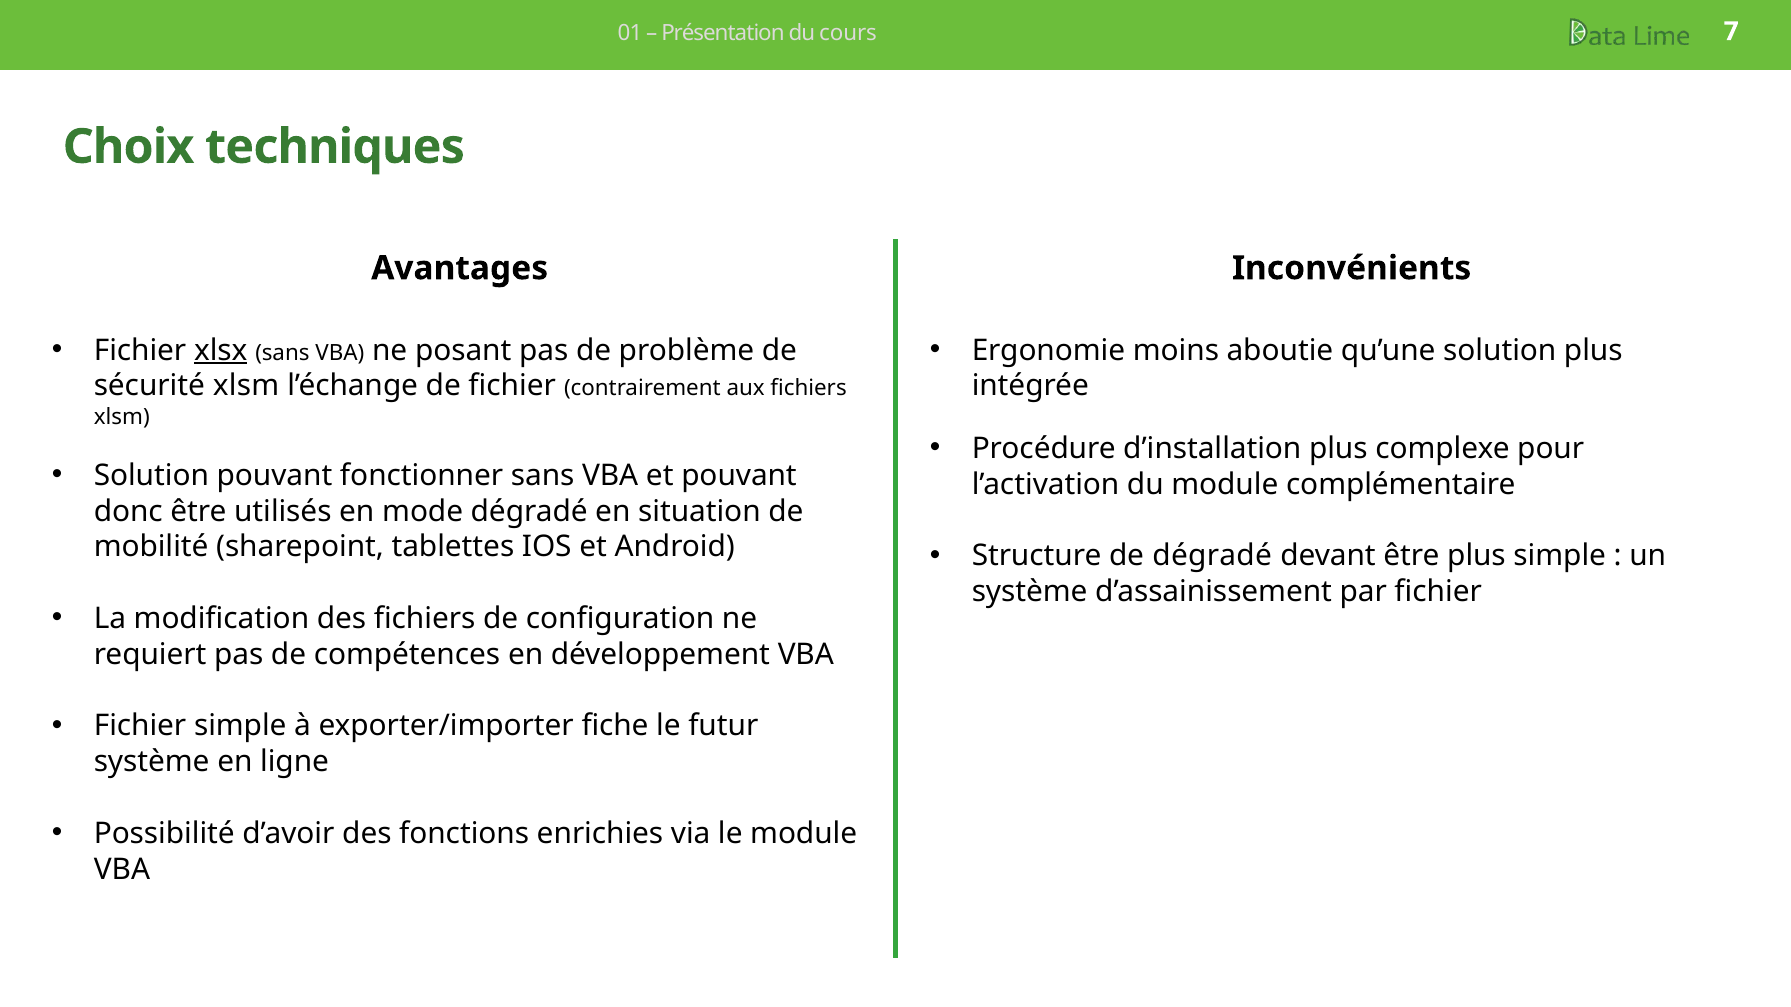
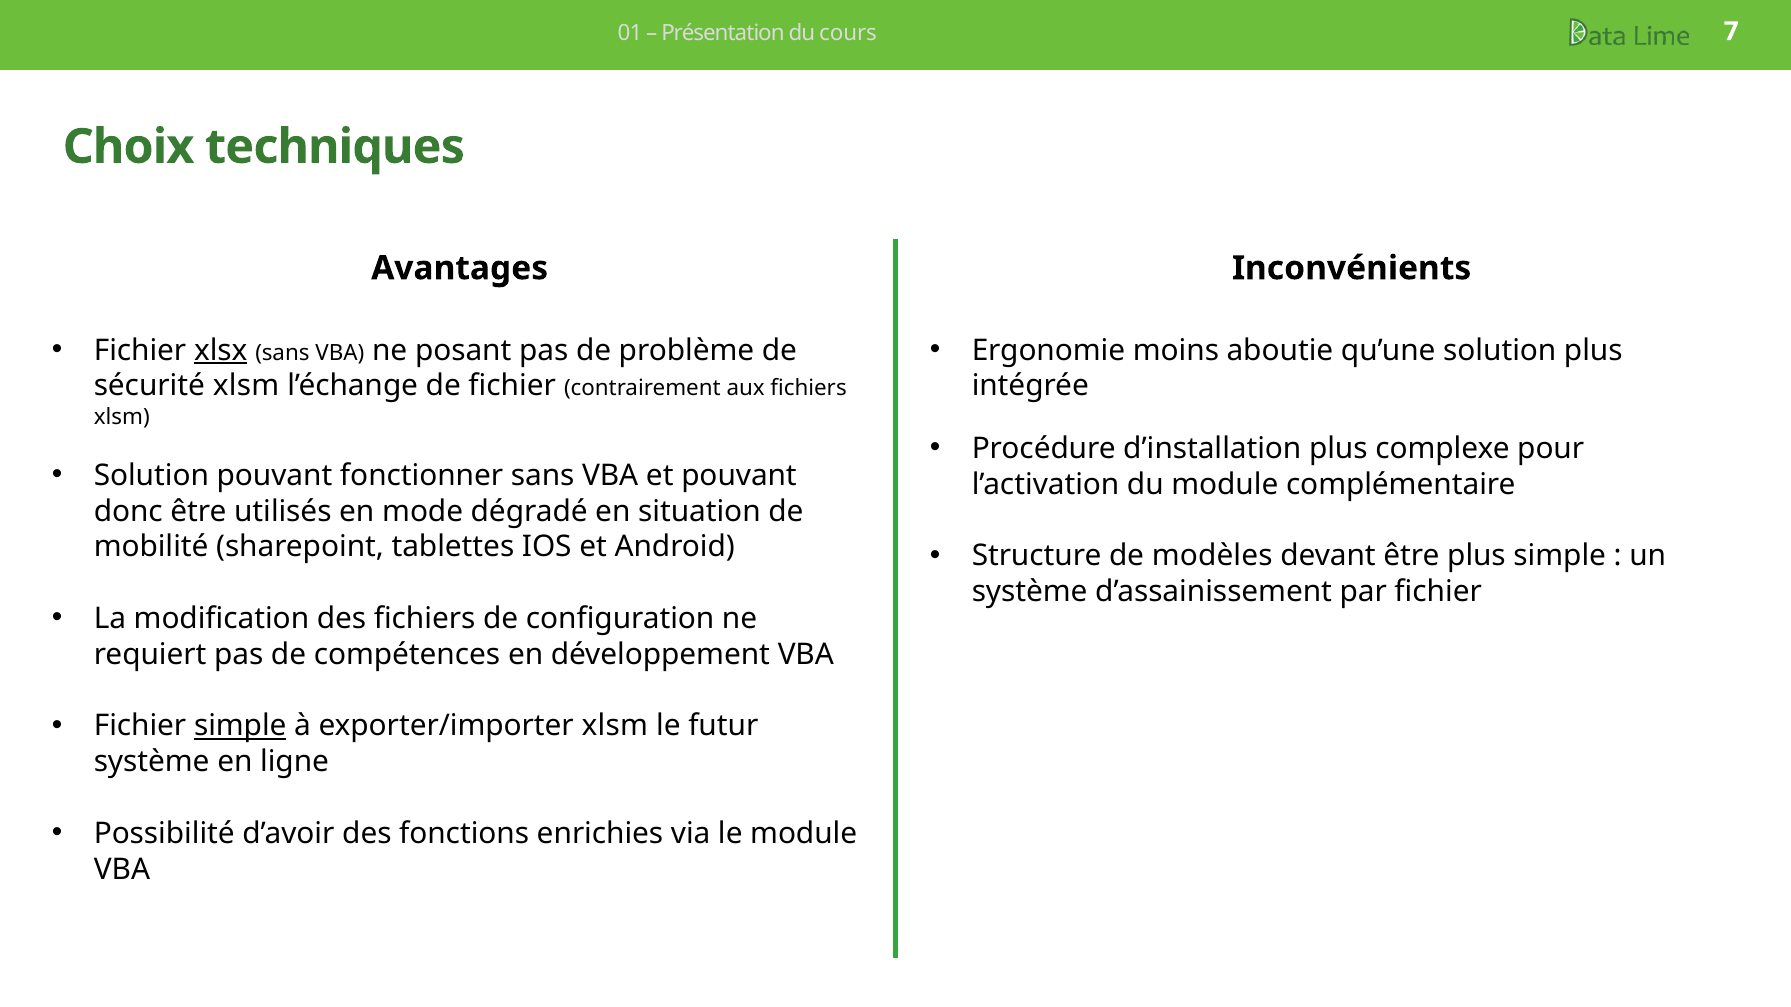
de dégradé: dégradé -> modèles (1212, 556)
simple underline: none -> present (240, 726)
exporter/importer fiche: fiche -> xlsm (615, 726)
